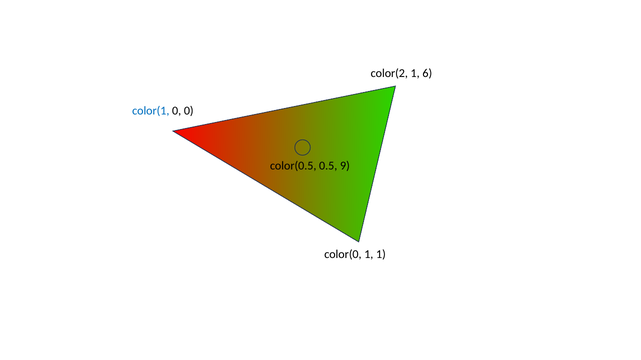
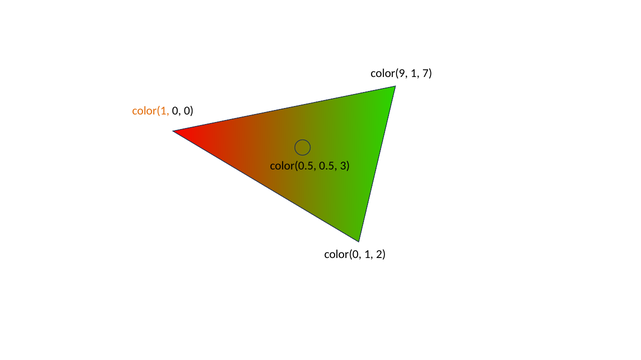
color(2: color(2 -> color(9 (389, 73)
6: 6 -> 7 (427, 73)
color(1 colour: blue -> orange (151, 111)
9: 9 -> 3 (345, 166)
1 1: 1 -> 2 (381, 255)
